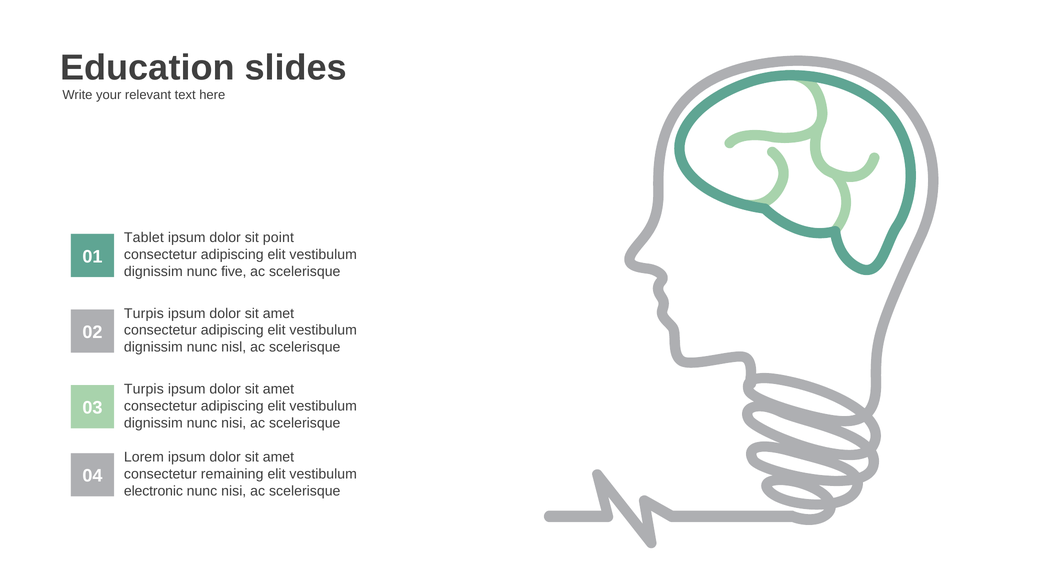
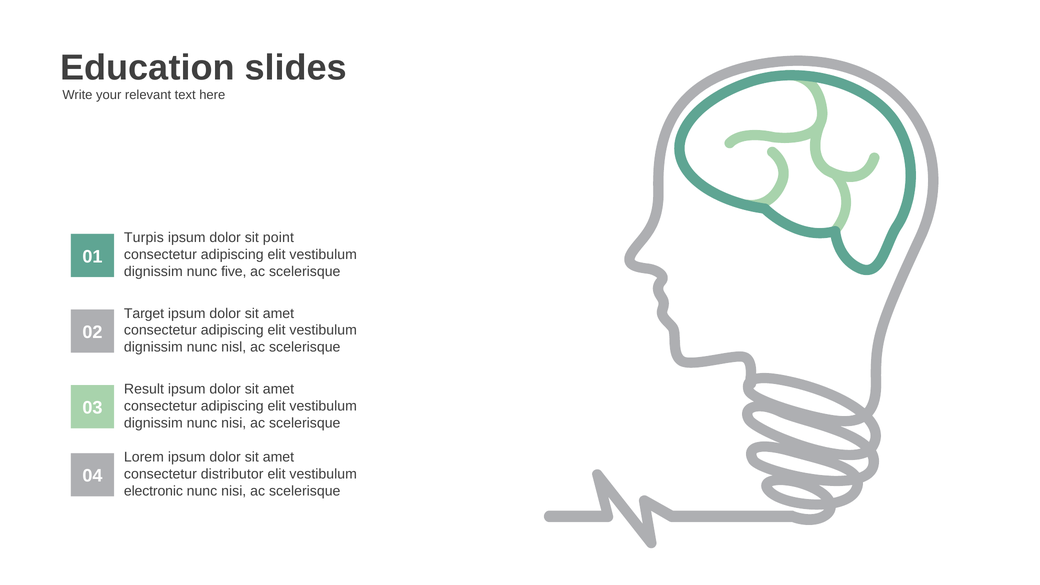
Tablet: Tablet -> Turpis (144, 238)
Turpis: Turpis -> Target (144, 313)
Turpis: Turpis -> Result (144, 389)
remaining: remaining -> distributor (232, 474)
